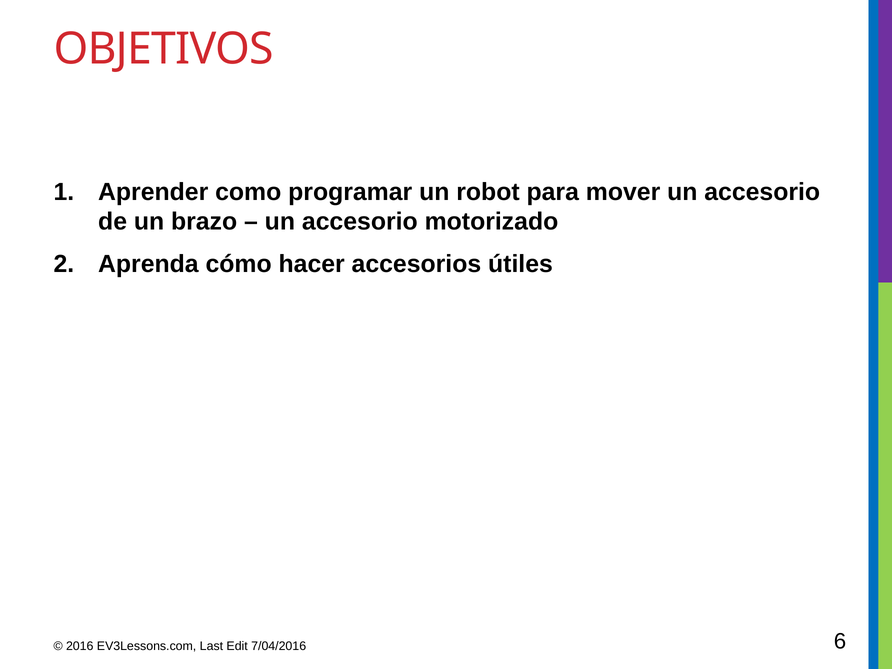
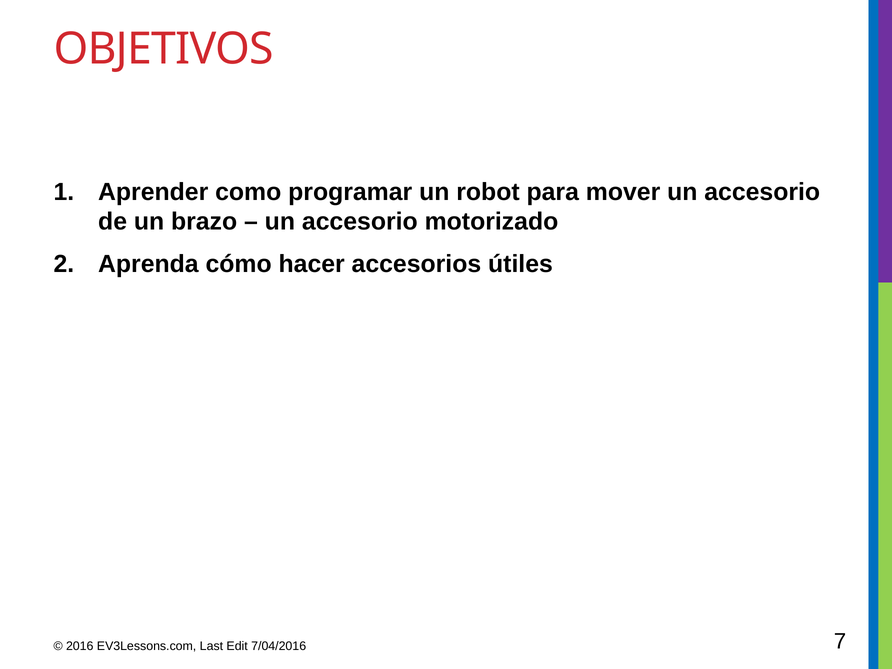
6: 6 -> 7 (840, 641)
